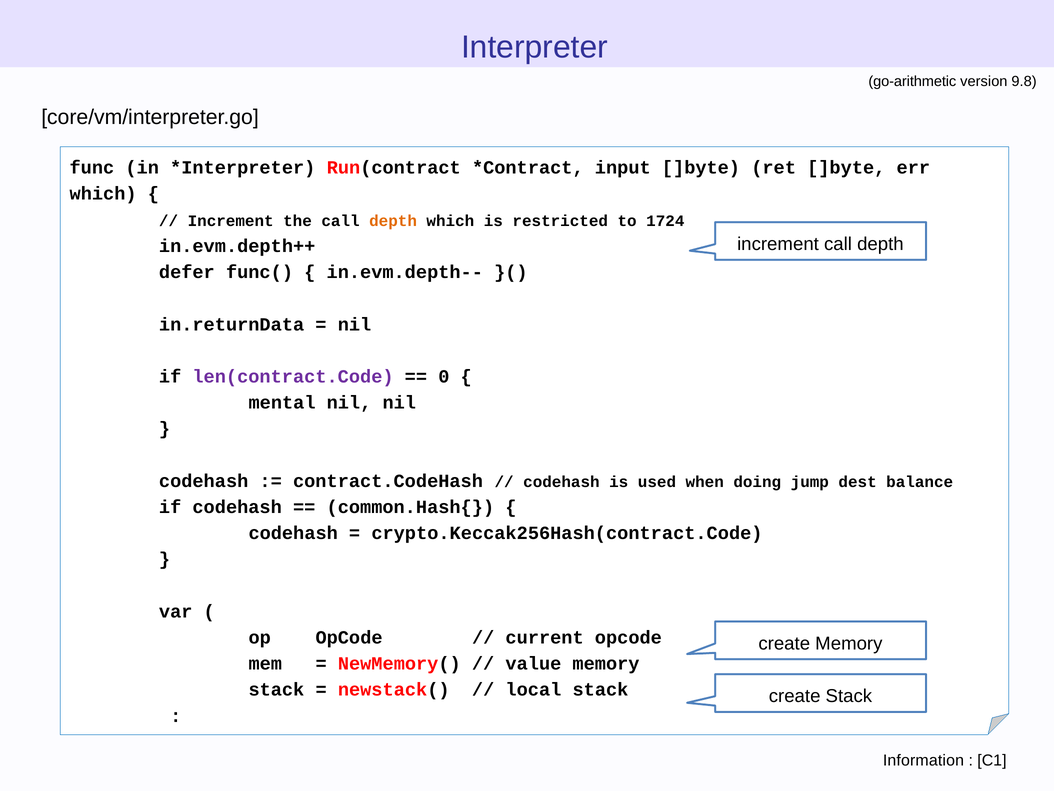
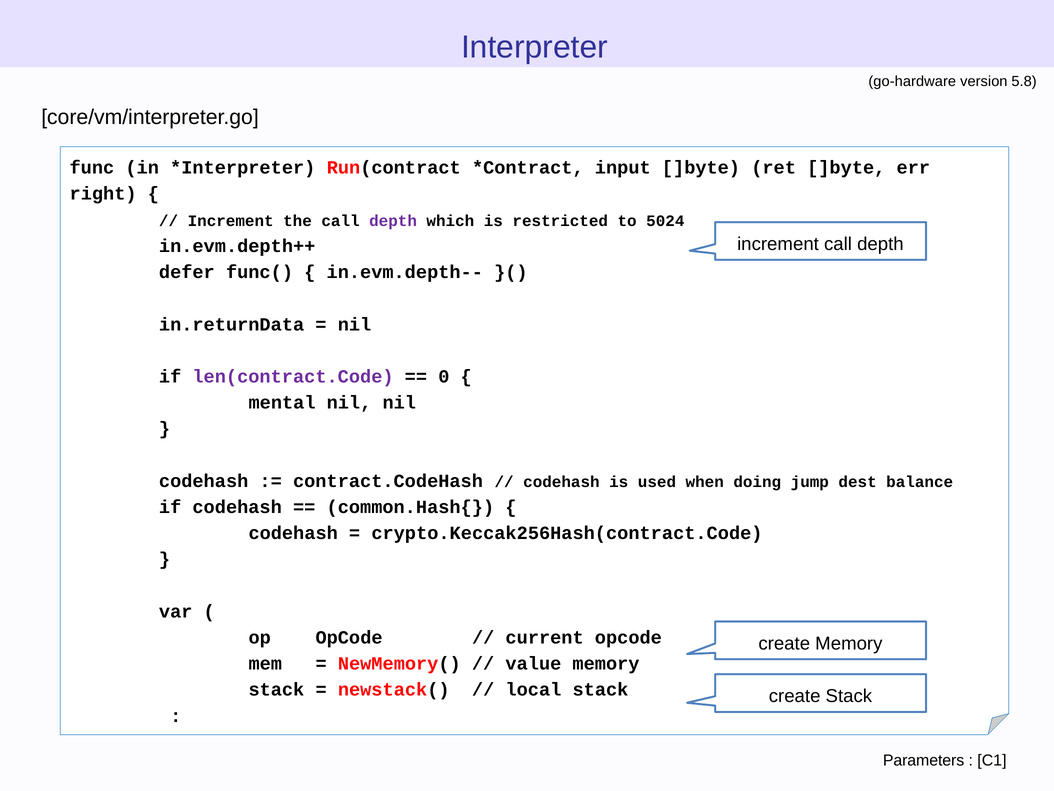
go-arithmetic: go-arithmetic -> go-hardware (912, 81)
9.8: 9.8 -> 5.8 (1024, 81)
which: which -> right (103, 194)
depth colour: orange -> purple (393, 221)
1724: 1724 -> 5024 (665, 221)
Information: Information -> Parameters (924, 760)
